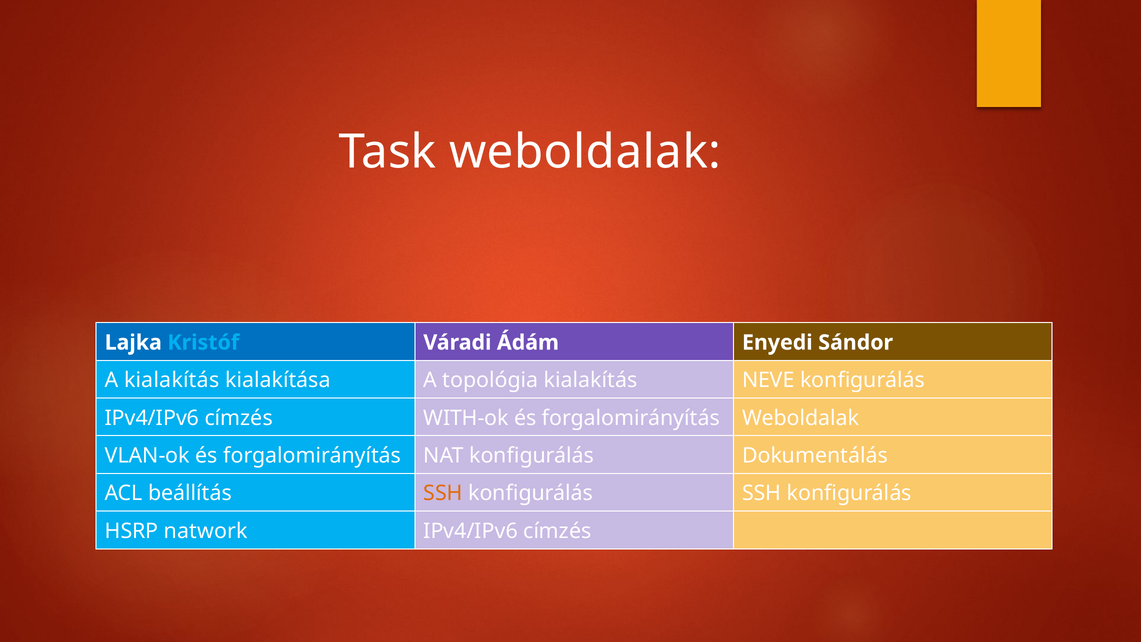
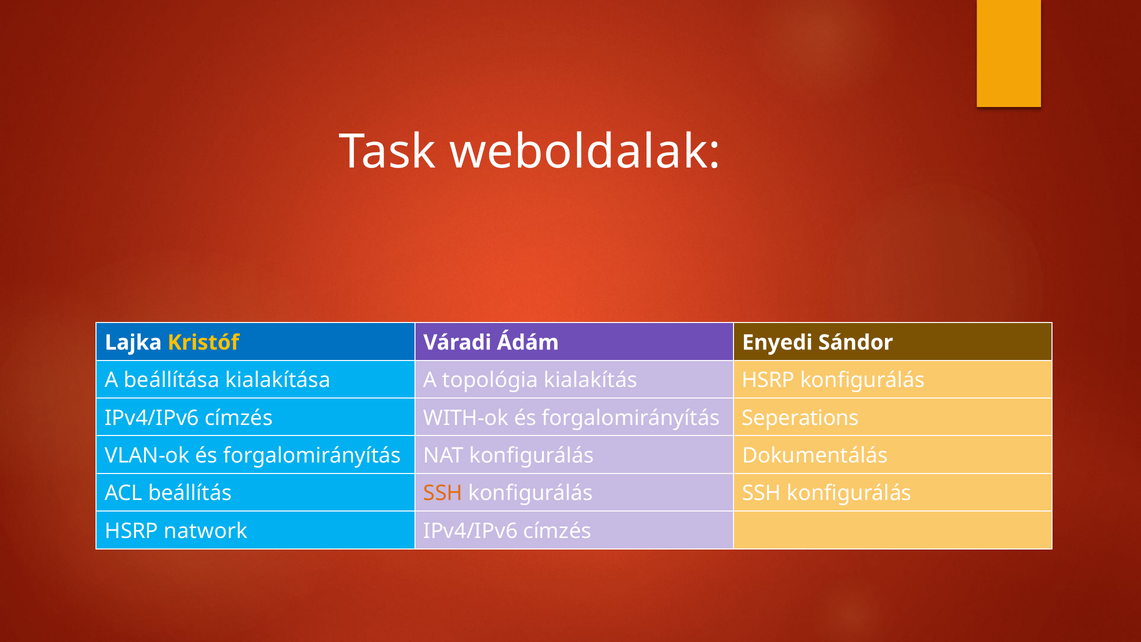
Kristóf colour: light blue -> yellow (203, 342)
A kialakítás: kialakítás -> beállítása (172, 380)
kialakítás NEVE: NEVE -> HSRP (768, 380)
forgalomirányítás Weboldalak: Weboldalak -> Seperations (801, 418)
